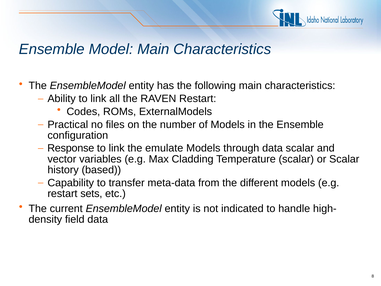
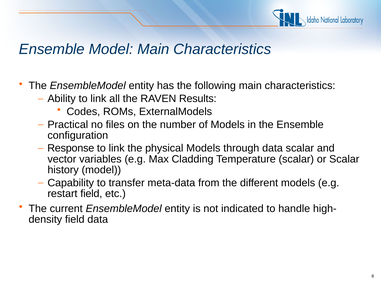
RAVEN Restart: Restart -> Results (198, 99)
emulate: emulate -> physical (164, 148)
history based: based -> model (101, 170)
restart sets: sets -> field (91, 193)
